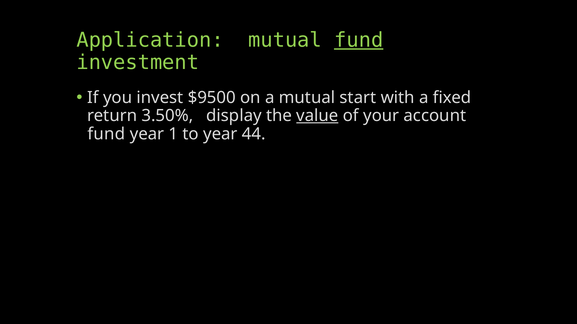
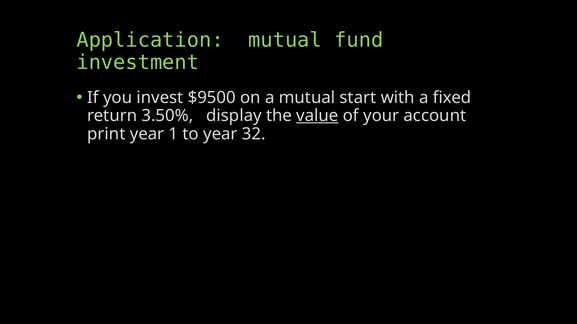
fund underline: present -> none (359, 40)
fund: fund -> print (106, 134)
44: 44 -> 32 (254, 134)
